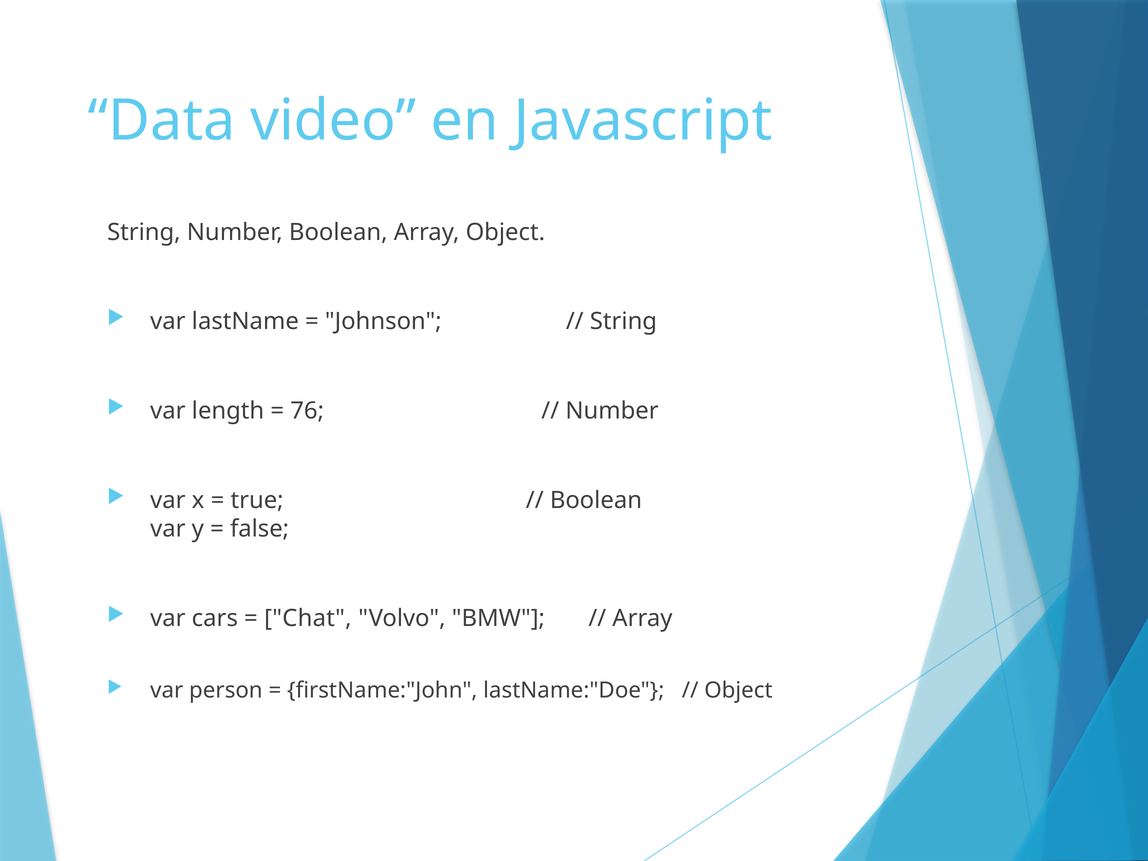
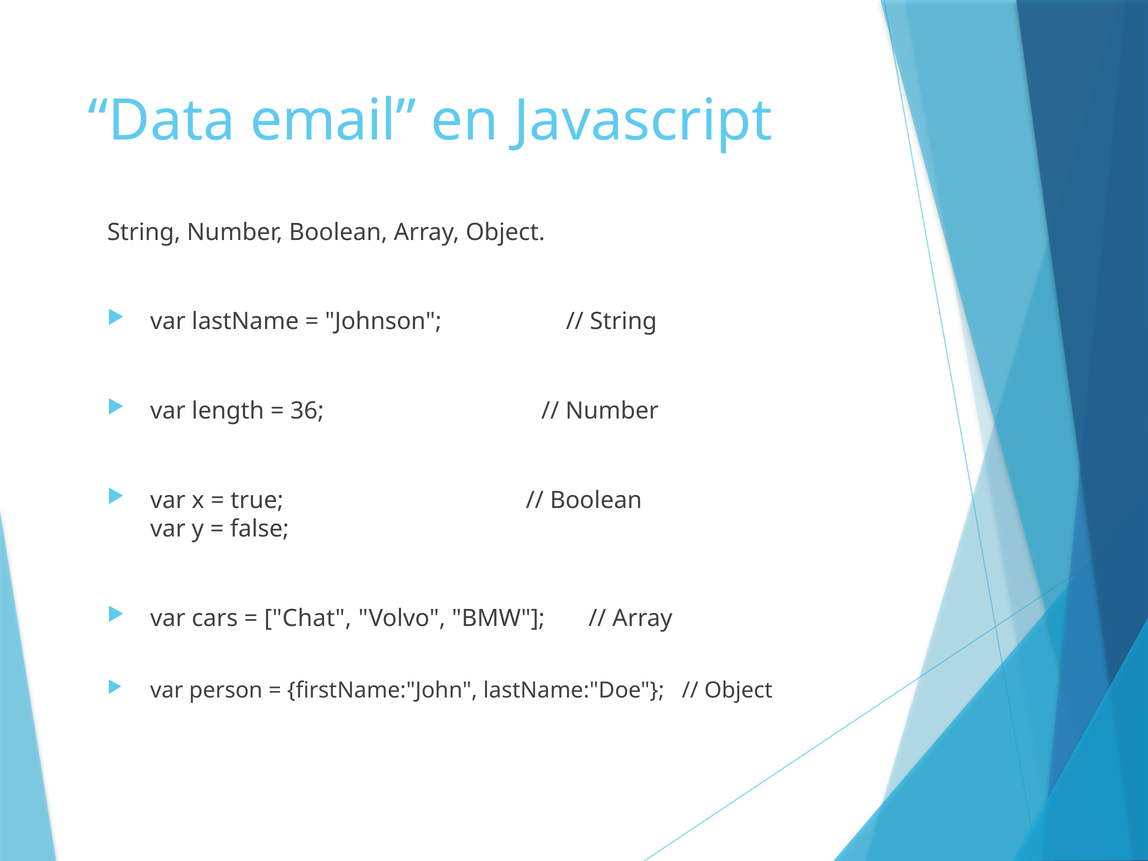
video: video -> email (333, 121)
76: 76 -> 36 (307, 411)
